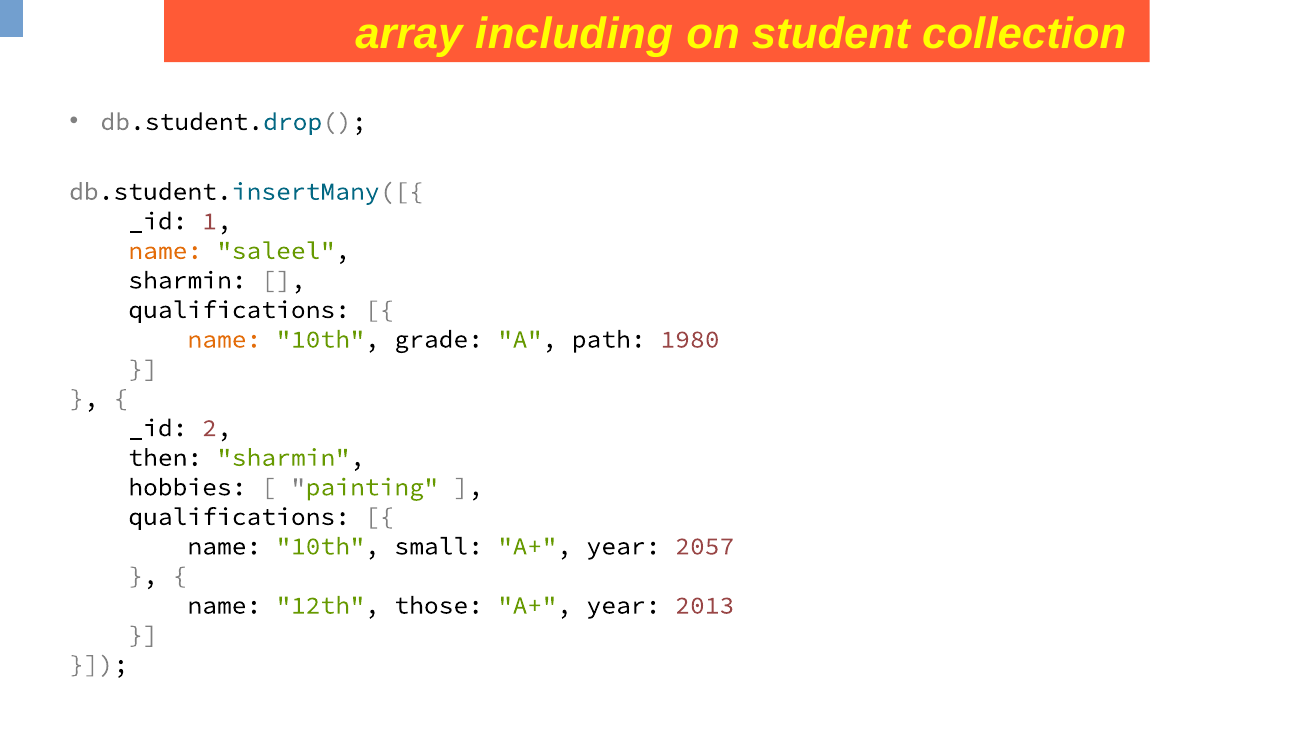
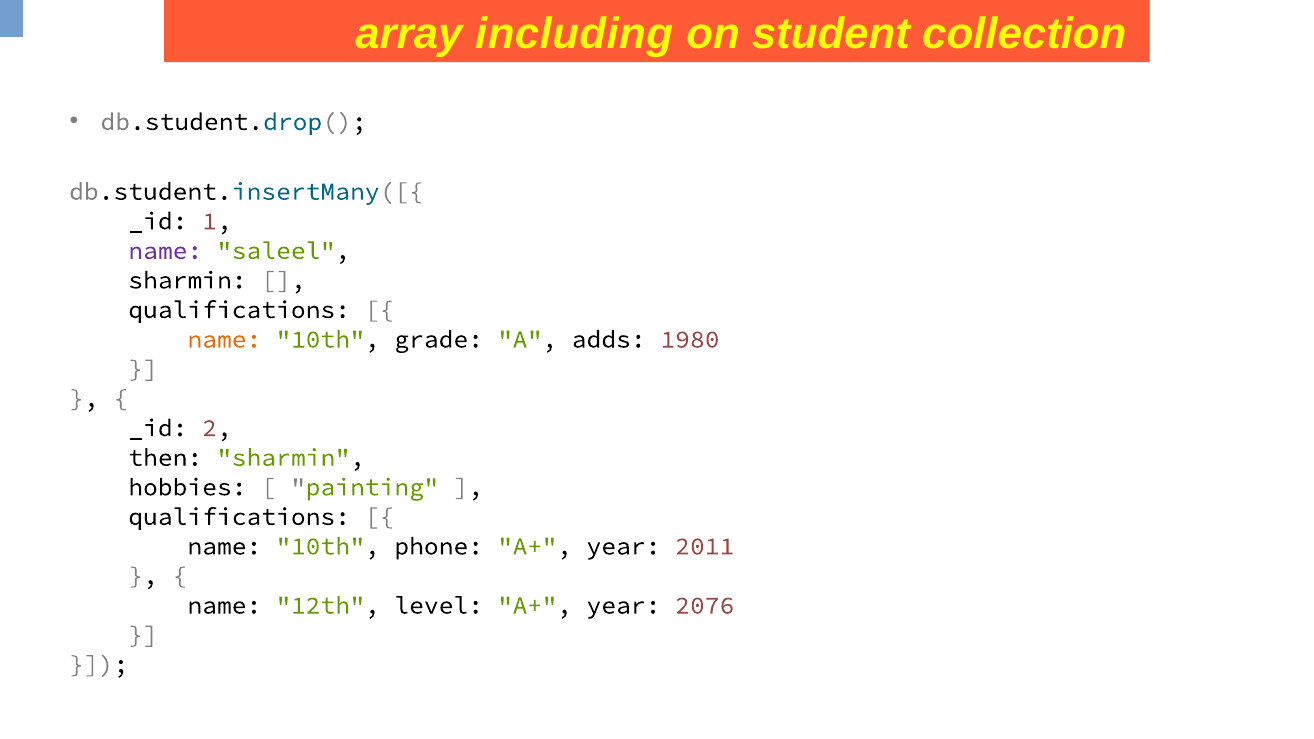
name colour: orange -> purple (165, 251)
path: path -> adds (609, 339)
small: small -> phone (439, 546)
2057: 2057 -> 2011 (705, 546)
those: those -> level (439, 606)
2013: 2013 -> 2076 (705, 606)
